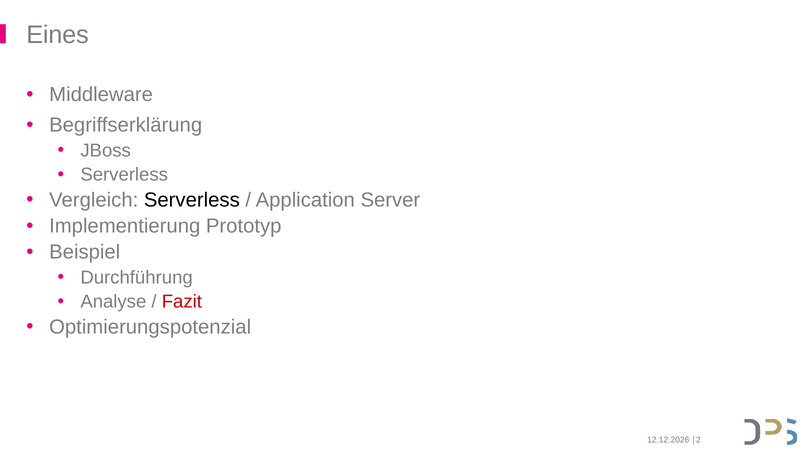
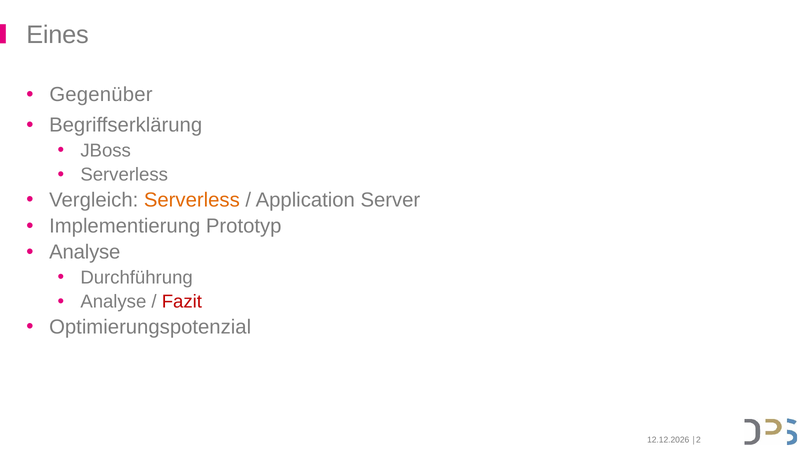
Middleware: Middleware -> Gegenüber (101, 95)
Serverless colour: black -> orange (192, 200)
Beispiel: Beispiel -> Analyse (85, 252)
